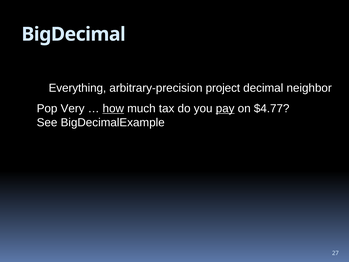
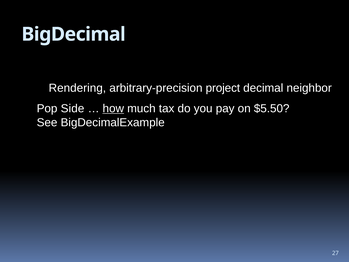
Everything: Everything -> Rendering (77, 88)
Very: Very -> Side (73, 108)
pay underline: present -> none (225, 108)
$4.77: $4.77 -> $5.50 (272, 108)
